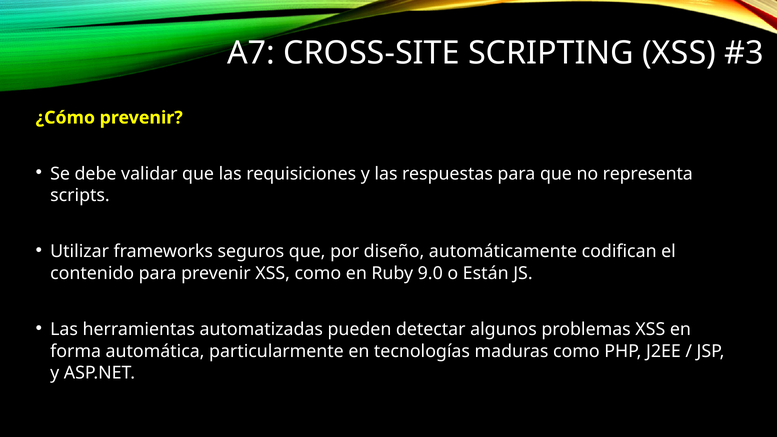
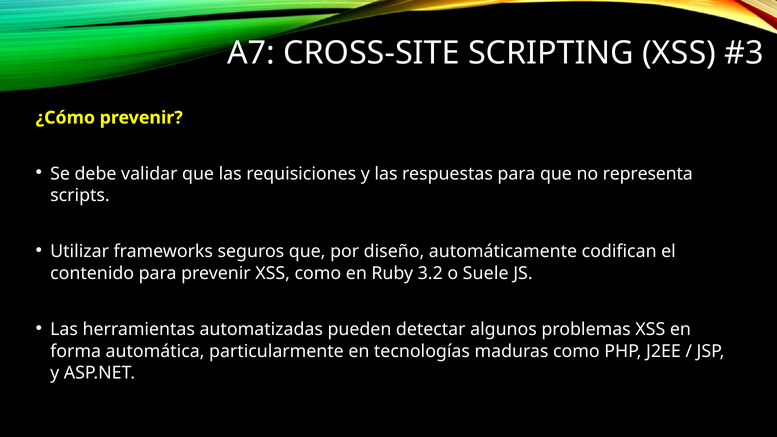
9.0: 9.0 -> 3.2 (430, 273)
Están: Están -> Suele (486, 273)
